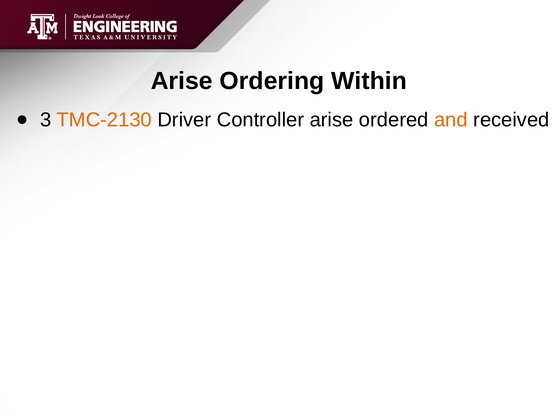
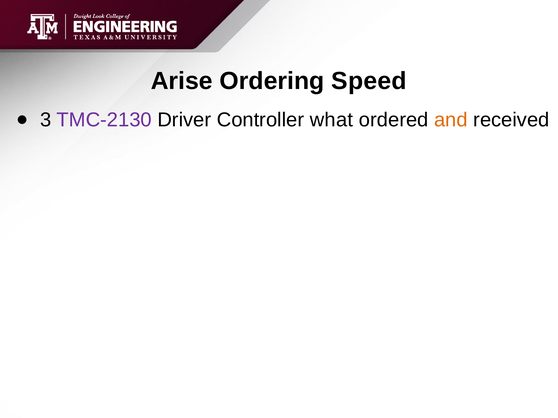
Within: Within -> Speed (369, 81)
TMC-2130 colour: orange -> purple (104, 120)
Controller arise: arise -> what (331, 120)
